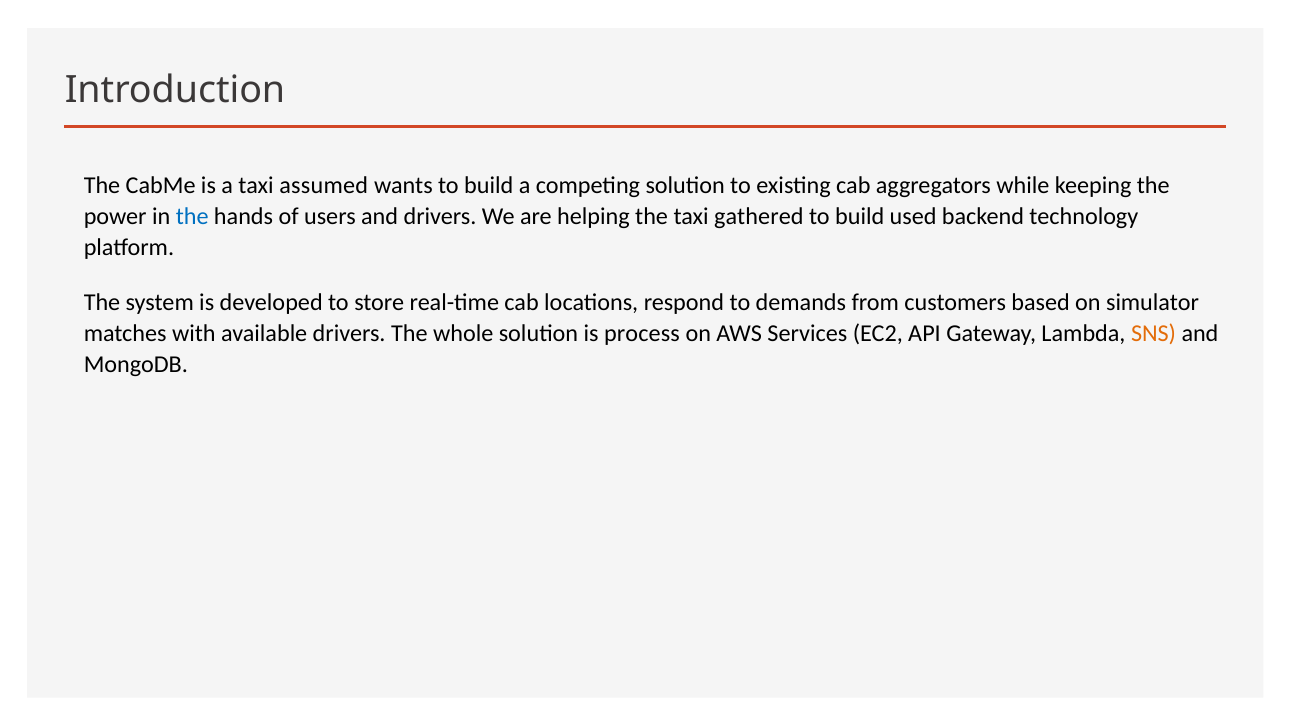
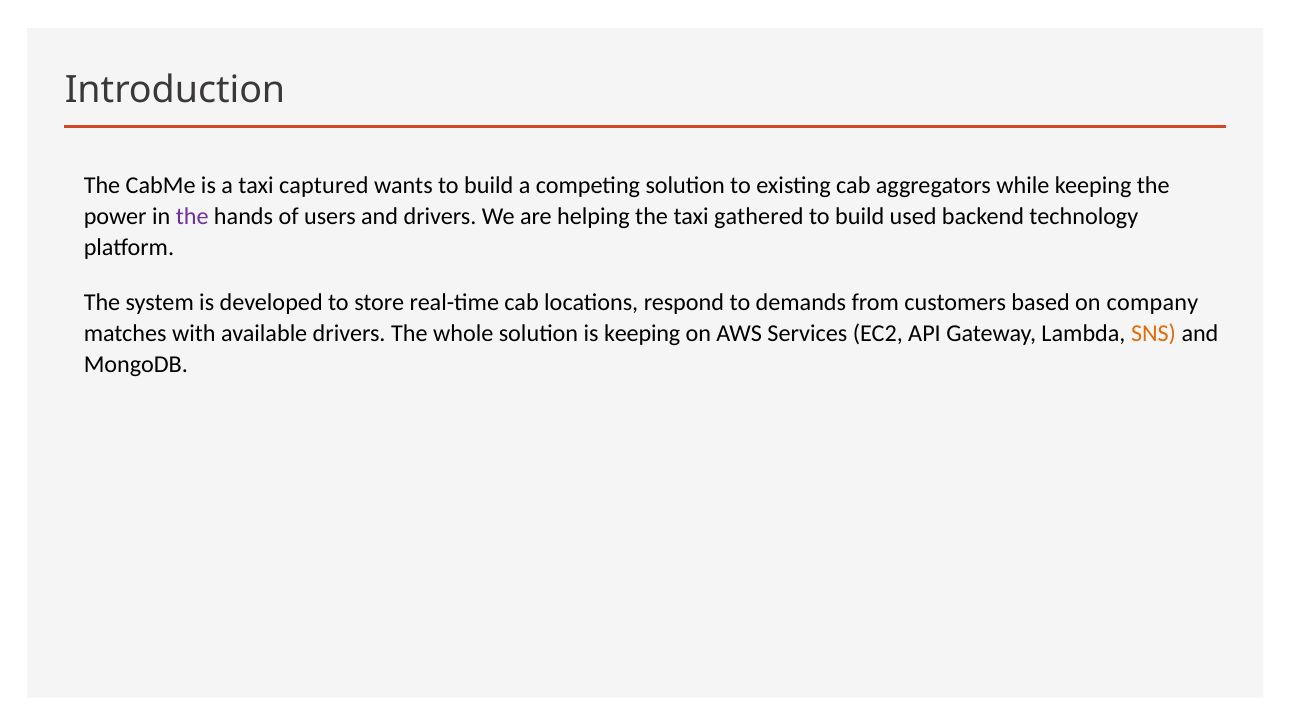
assumed: assumed -> captured (324, 186)
the colour: blue -> purple (192, 217)
simulator: simulator -> company (1152, 303)
is process: process -> keeping (642, 334)
